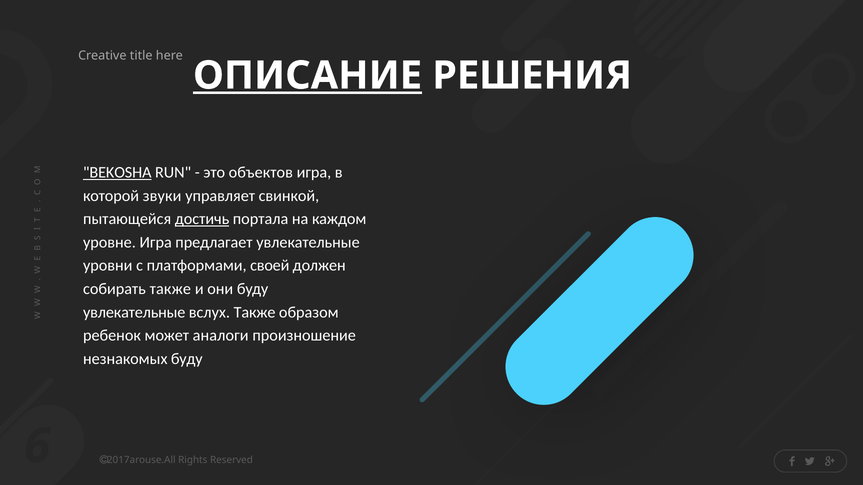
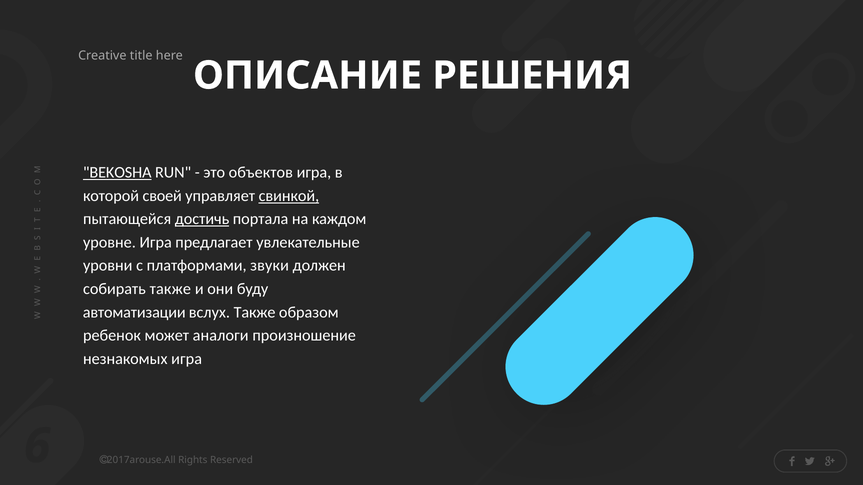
ОПИСАНИЕ underline: present -> none (308, 76)
звуки: звуки -> своей (162, 196)
свинкой underline: none -> present (289, 196)
своей: своей -> звуки (270, 266)
увлекательные: увлекательные -> автоматизации (134, 312)
незнакомых буду: буду -> игра (187, 359)
